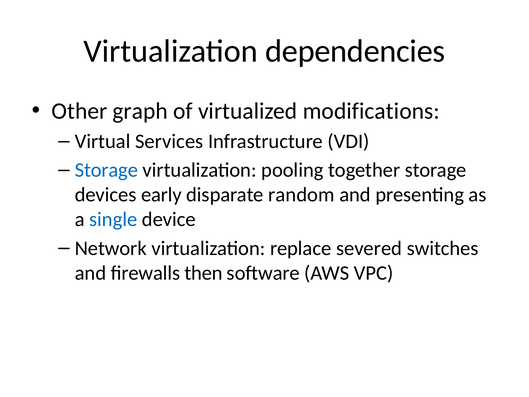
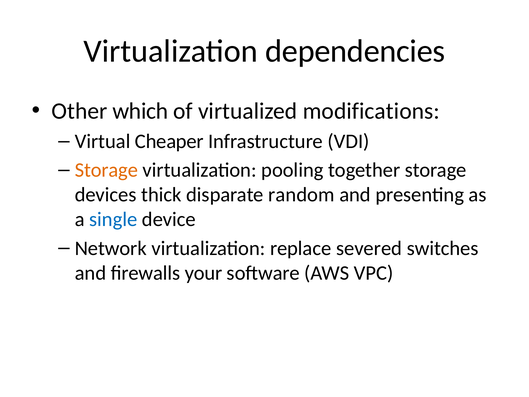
graph: graph -> which (140, 111)
Services: Services -> Cheaper (169, 141)
Storage colour: blue -> orange (106, 170)
early: early -> thick (161, 195)
then: then -> your (204, 273)
